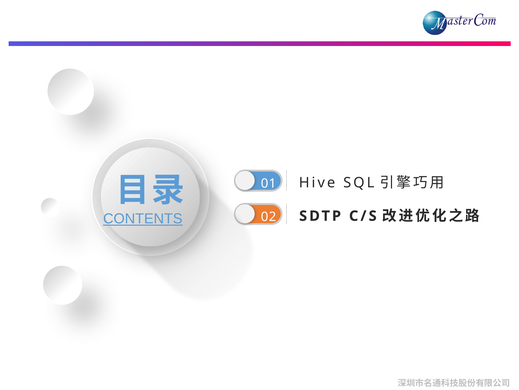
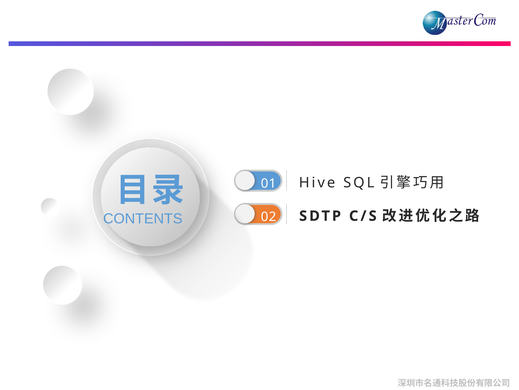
CONTENTS underline: present -> none (143, 218)
